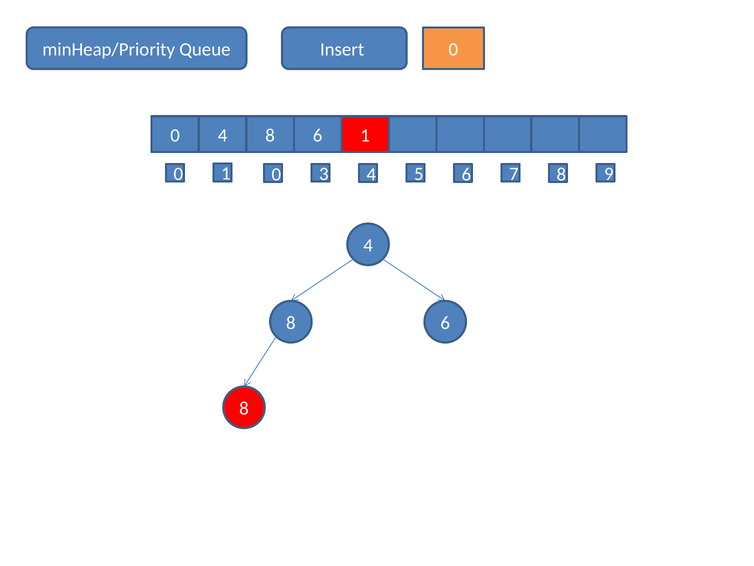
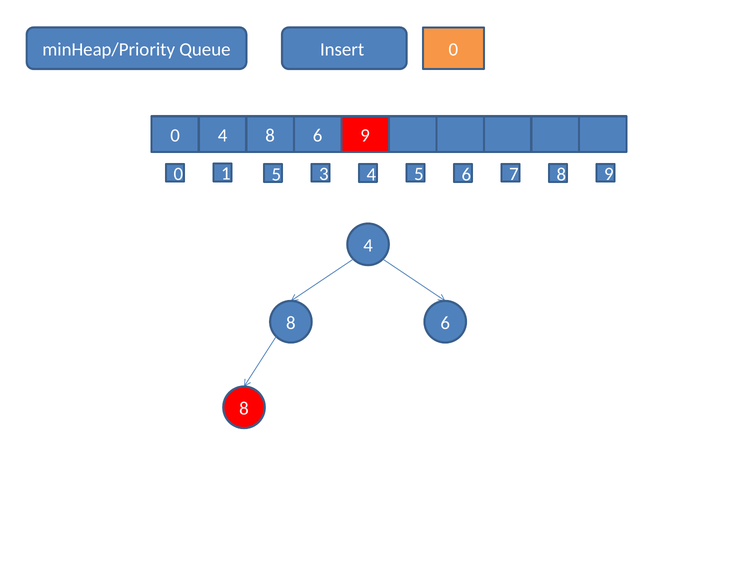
6 1: 1 -> 9 (365, 135)
0 1 0: 0 -> 5 (276, 174)
